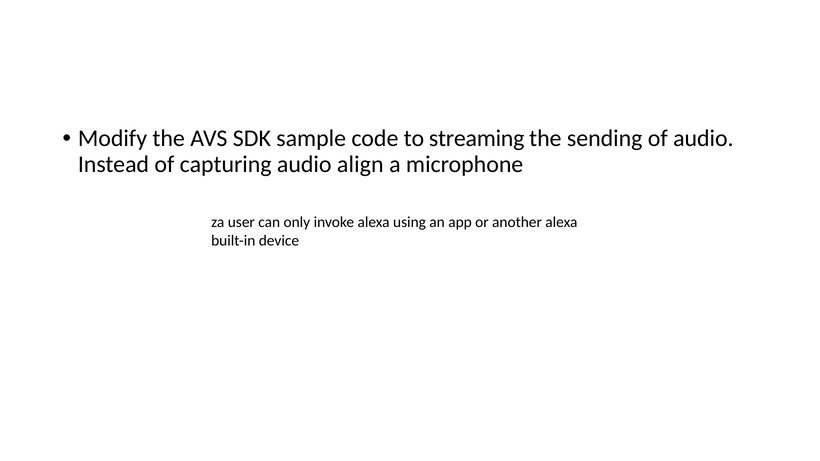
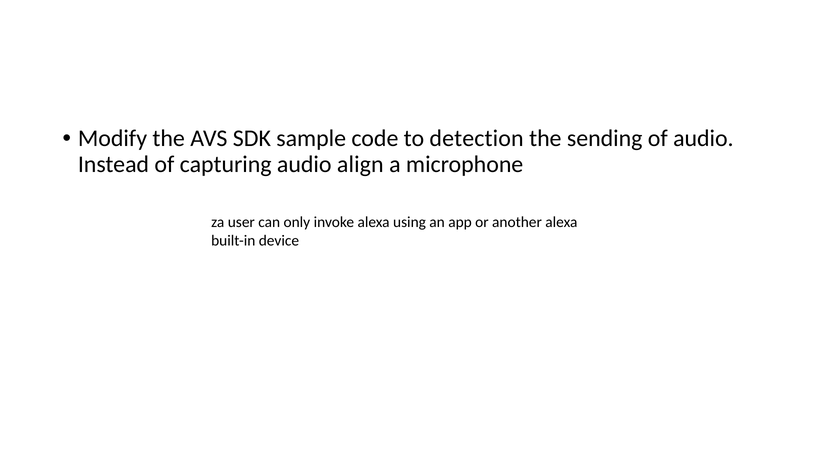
streaming: streaming -> detection (477, 139)
